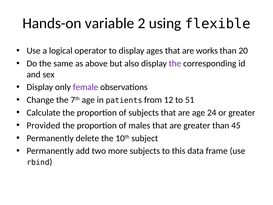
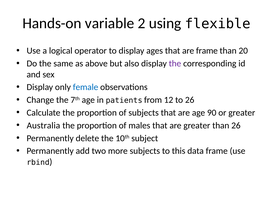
are works: works -> frame (207, 51)
female colour: purple -> blue (86, 87)
to 51: 51 -> 26 (190, 100)
24: 24 -> 90 (212, 113)
Provided: Provided -> Australia (43, 125)
than 45: 45 -> 26 (236, 125)
